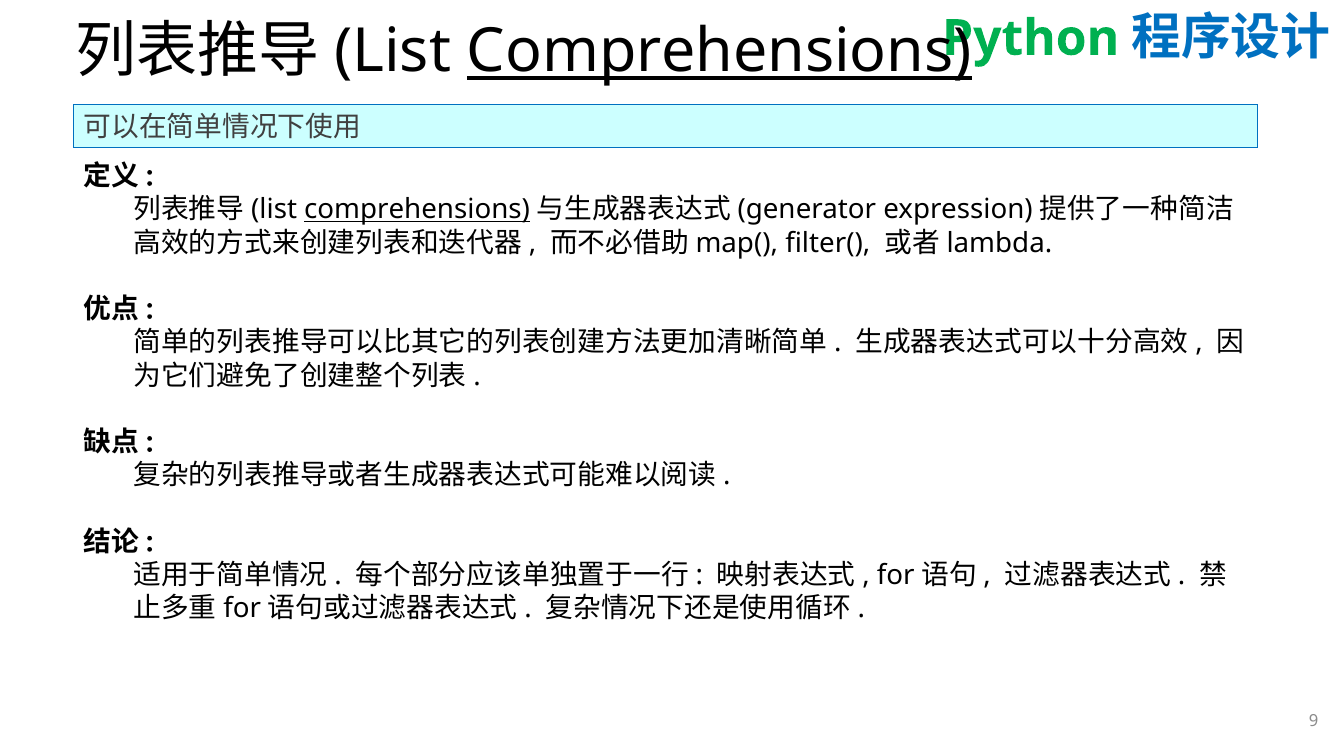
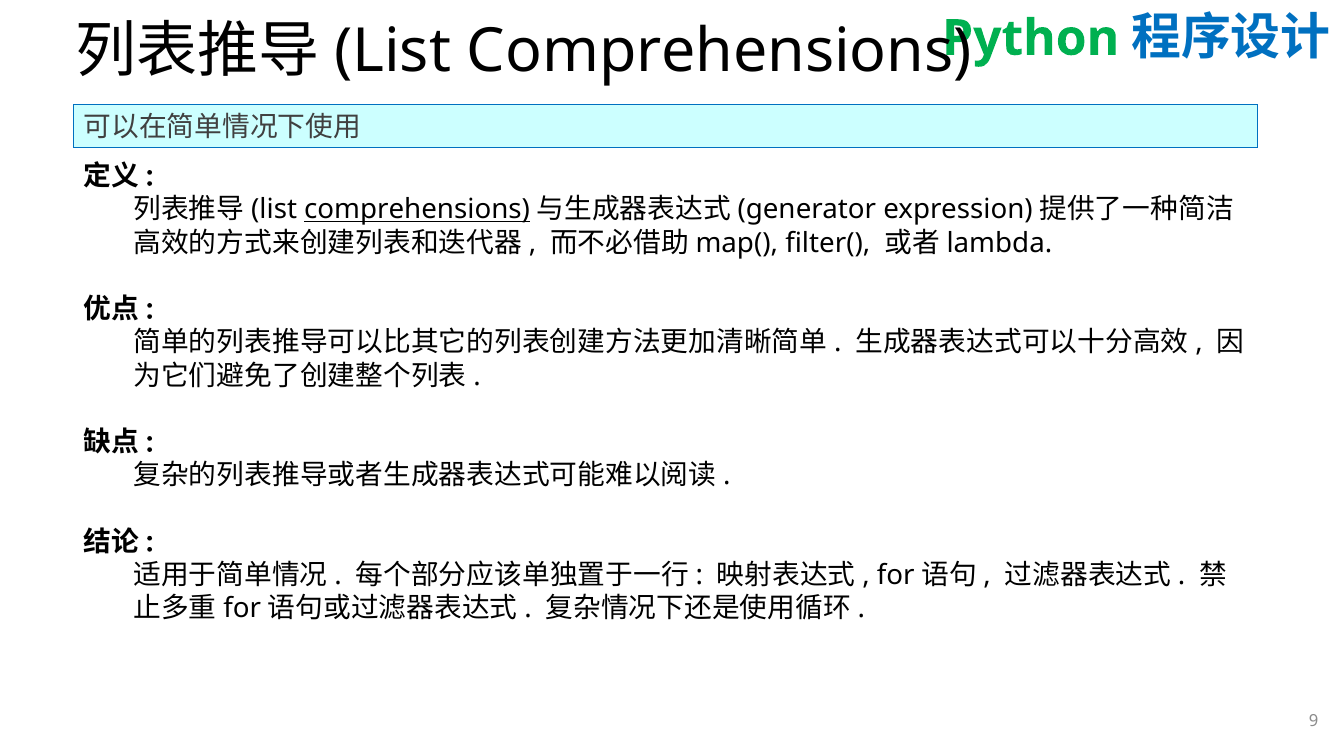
Comprehensions underline: present -> none (719, 52)
